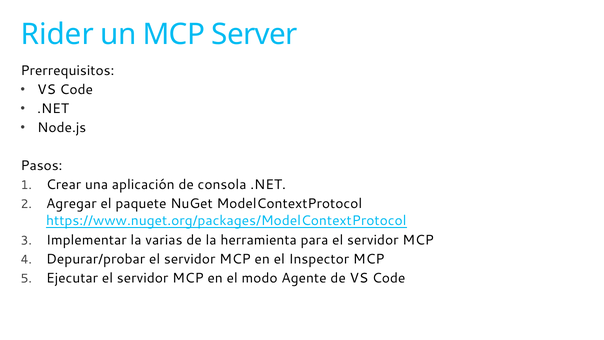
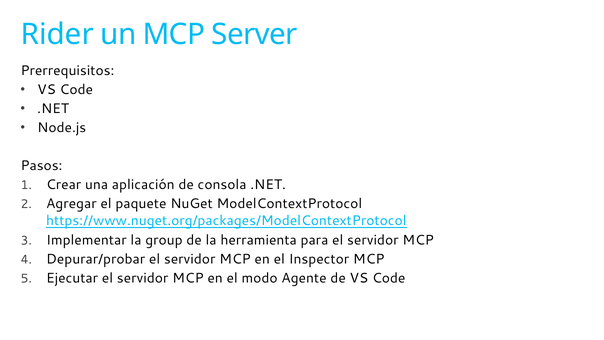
varias: varias -> group (164, 240)
